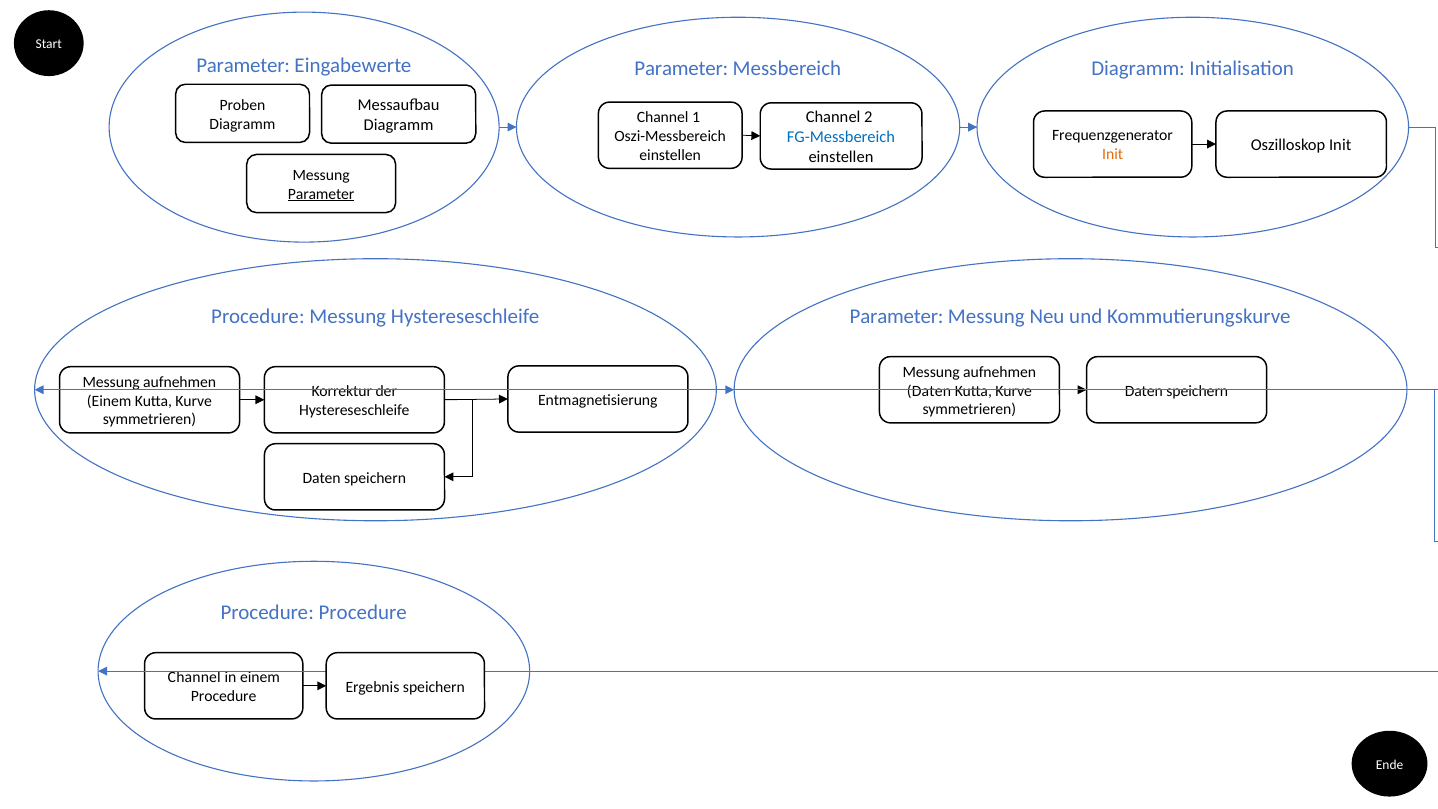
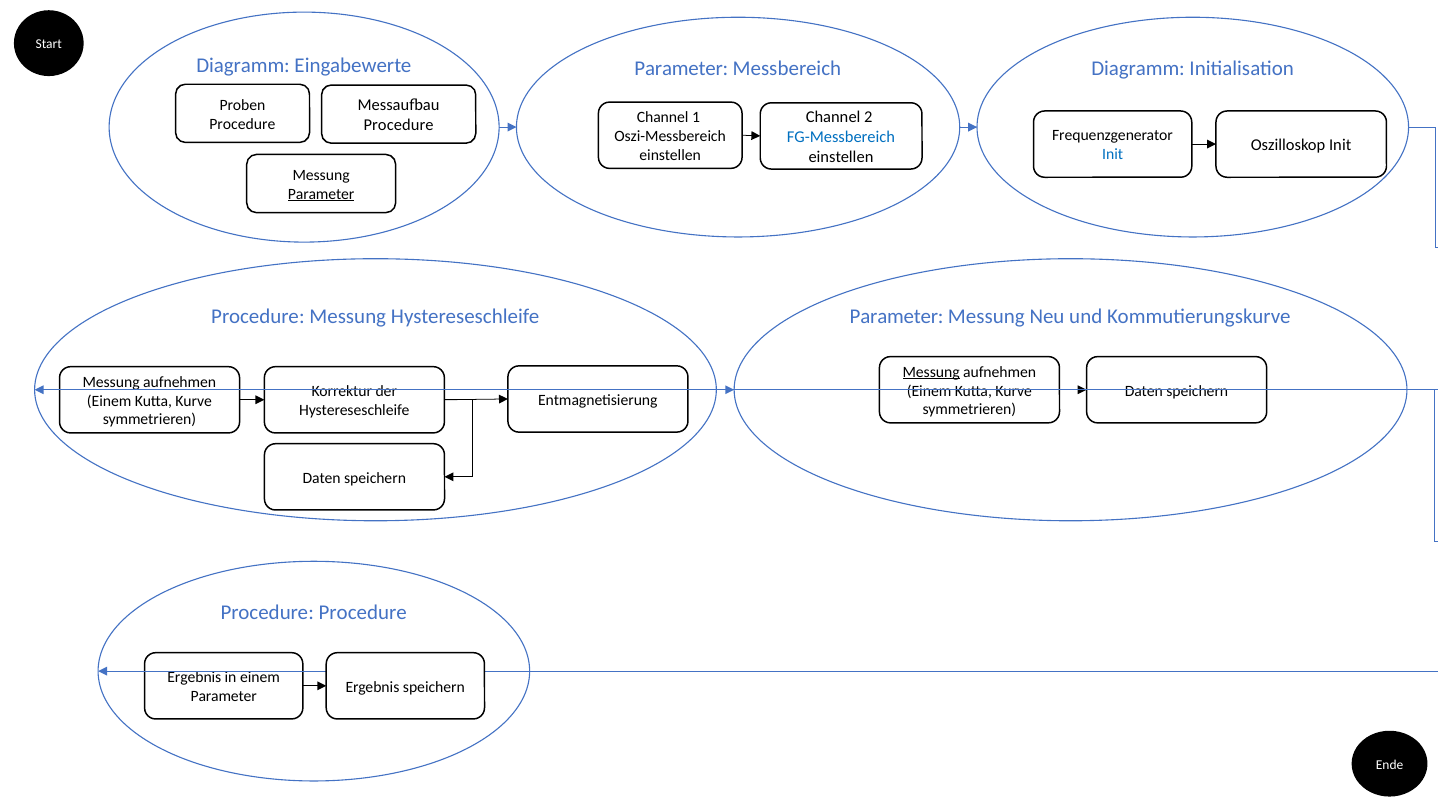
Parameter: Parameter -> Diagramm (243, 65)
Diagramm: Diagramm -> Procedure (242, 124)
Diagramm: Diagramm -> Procedure (399, 125)
Init colour: orange -> blue (1113, 155)
Messung underline: none -> present (931, 372)
Daten: Daten -> Einem (929, 391)
Channel: Channel -> Ergebnis (194, 677)
Procedure: Procedure -> Parameter (224, 696)
